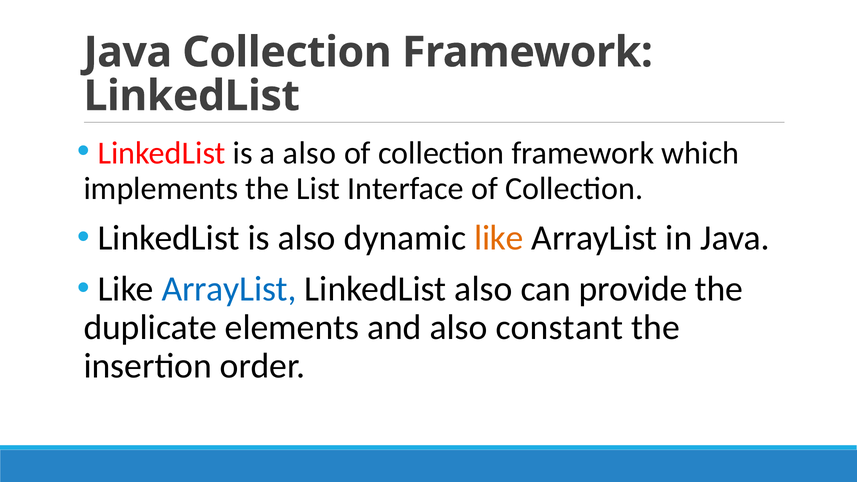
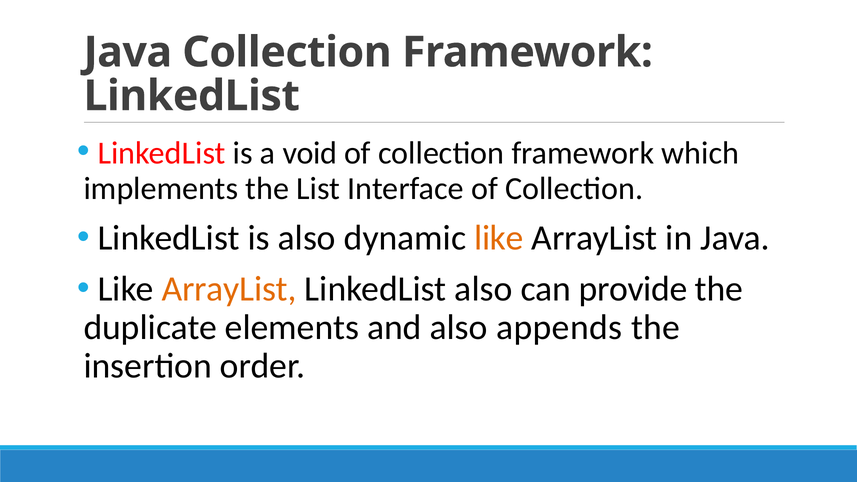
a also: also -> void (310, 153)
ArrayList colour: blue -> orange (229, 289)
constant: constant -> appends (559, 327)
